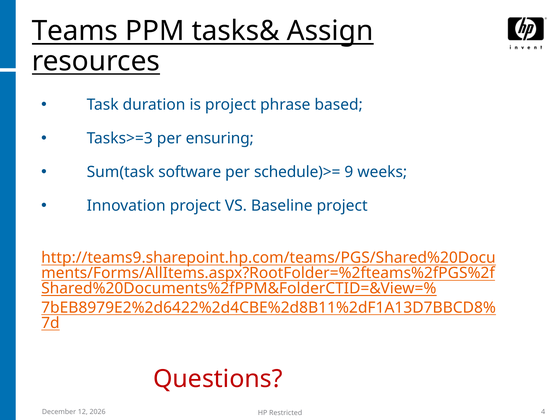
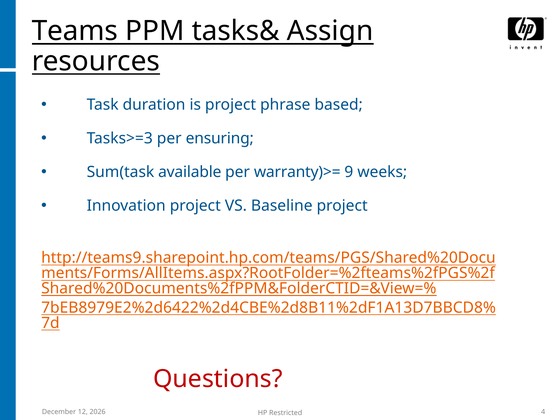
software: software -> available (190, 172)
schedule)>=: schedule)>= -> warranty)>= (297, 172)
